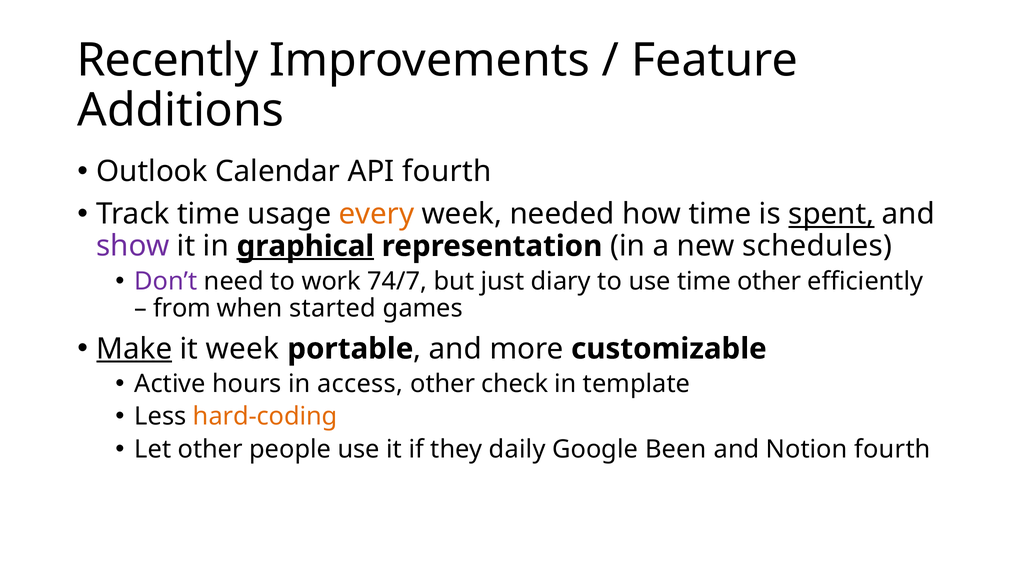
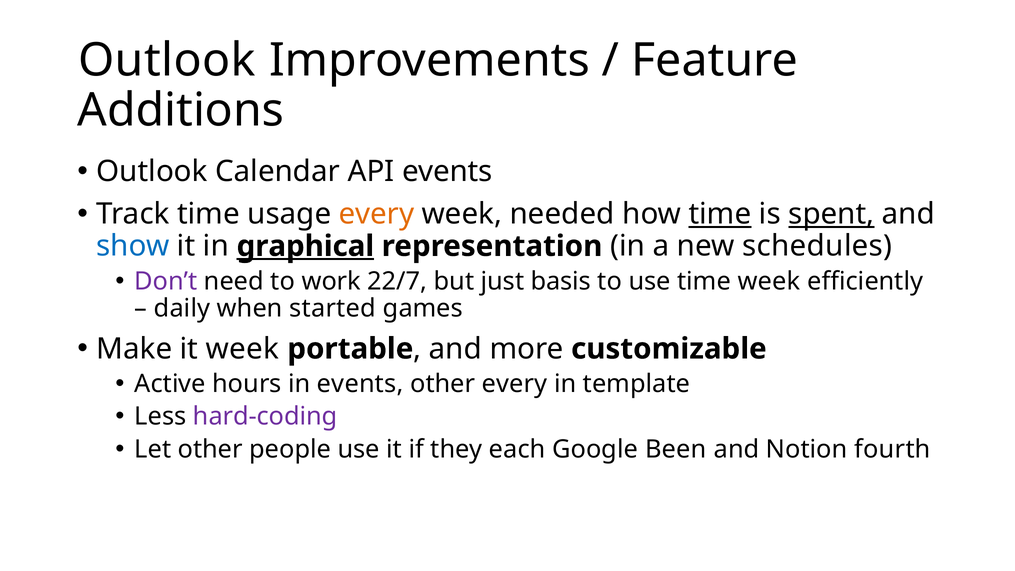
Recently: Recently -> Outlook (167, 60)
API fourth: fourth -> events (447, 172)
time underline: none -> present (720, 214)
show colour: purple -> blue (133, 246)
74/7: 74/7 -> 22/7 (397, 281)
diary: diary -> basis (561, 281)
time other: other -> week (769, 281)
from: from -> daily (182, 309)
Make underline: present -> none (134, 349)
in access: access -> events (360, 384)
other check: check -> every (515, 384)
hard-coding colour: orange -> purple (265, 416)
daily: daily -> each (517, 449)
